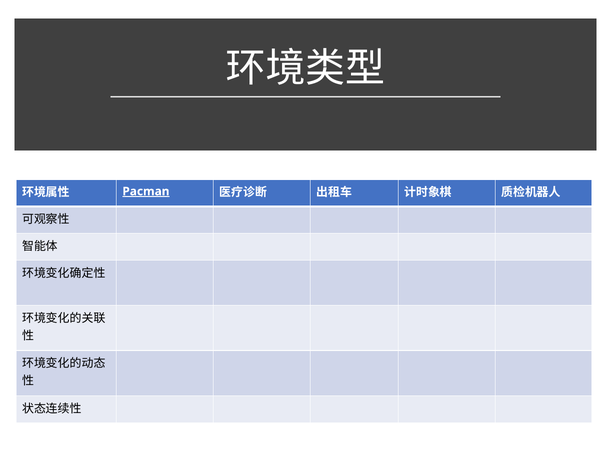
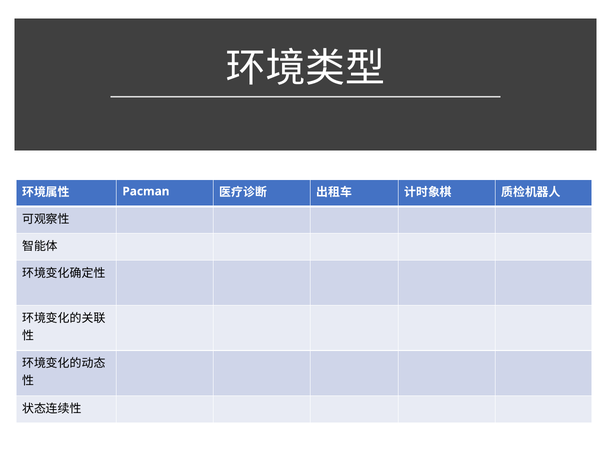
Pacman underline: present -> none (146, 191)
